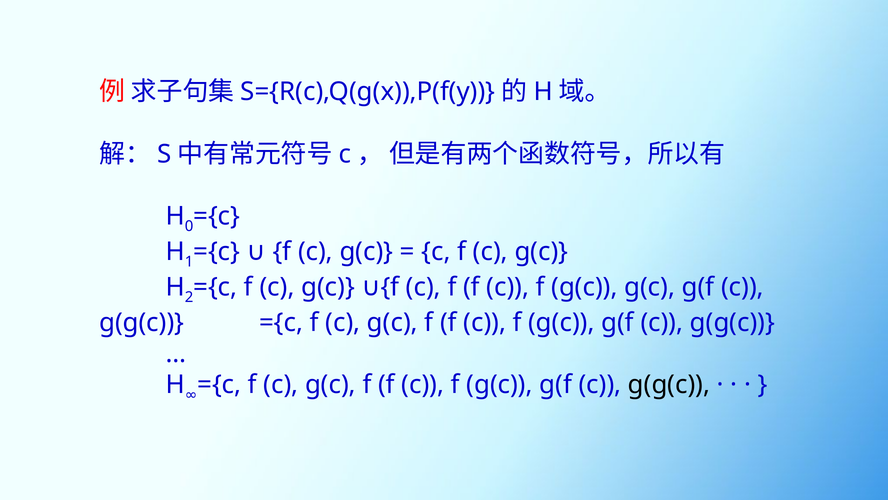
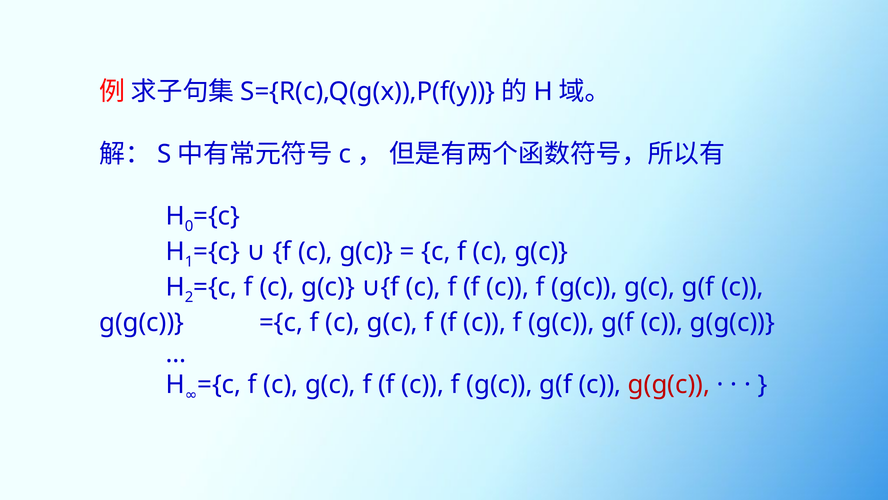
g(g(c colour: black -> red (669, 384)
